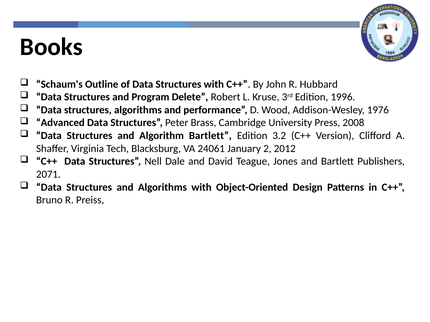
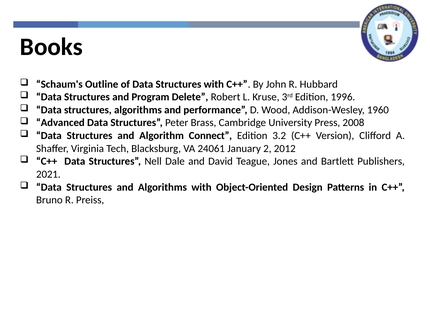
1976: 1976 -> 1960 (378, 110)
Algorithm Bartlett: Bartlett -> Connect (210, 136)
2071: 2071 -> 2021 (48, 175)
